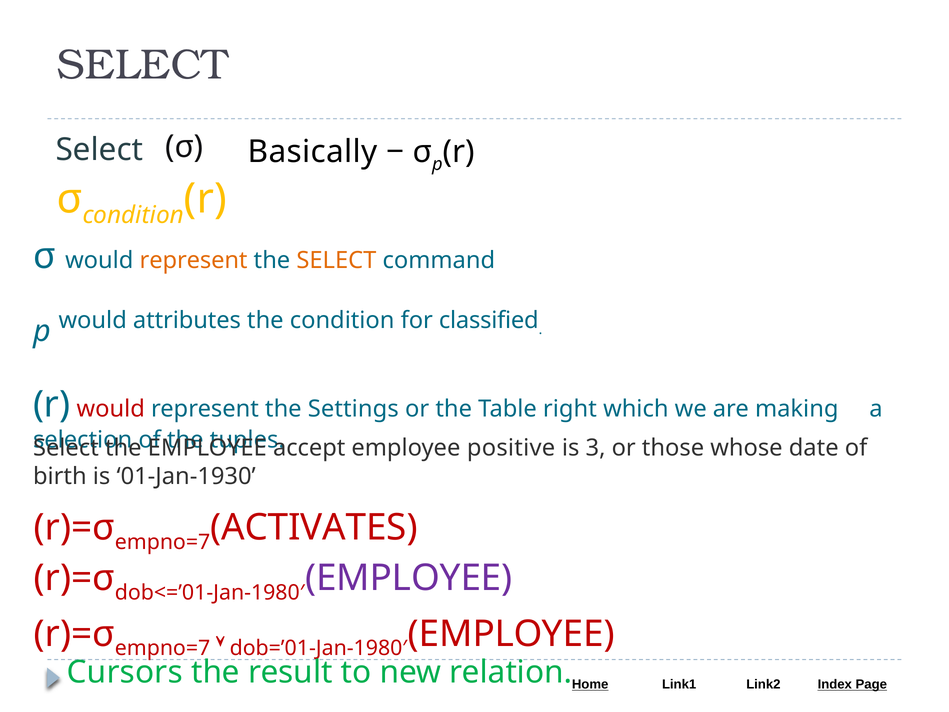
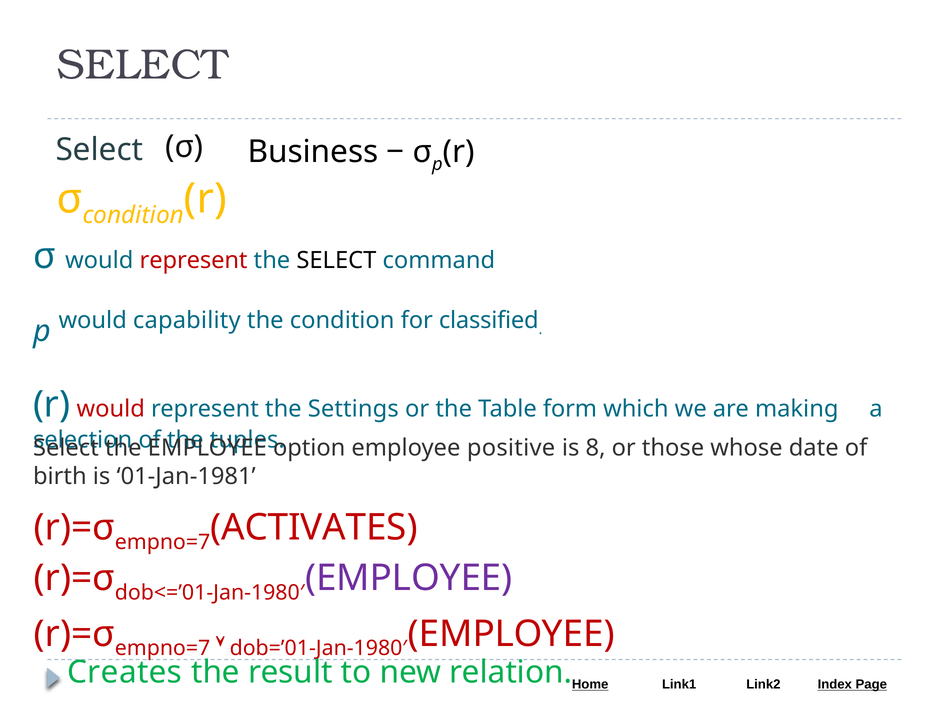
Basically: Basically -> Business (313, 152)
represent colour: orange -> red (194, 260)
SELECT colour: orange -> black (336, 260)
attributes: attributes -> capability (187, 320)
right: right -> form (570, 409)
accept: accept -> option (309, 448)
3: 3 -> 8 (596, 448)
01-Jan-1930: 01-Jan-1930 -> 01-Jan-1981 (186, 476)
Cursors: Cursors -> Creates (125, 672)
